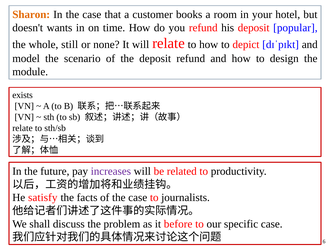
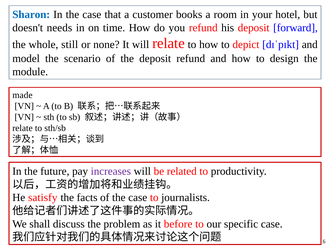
Sharon colour: orange -> blue (31, 15)
wants: wants -> needs (59, 28)
popular: popular -> forward (295, 28)
exists: exists -> made (22, 95)
